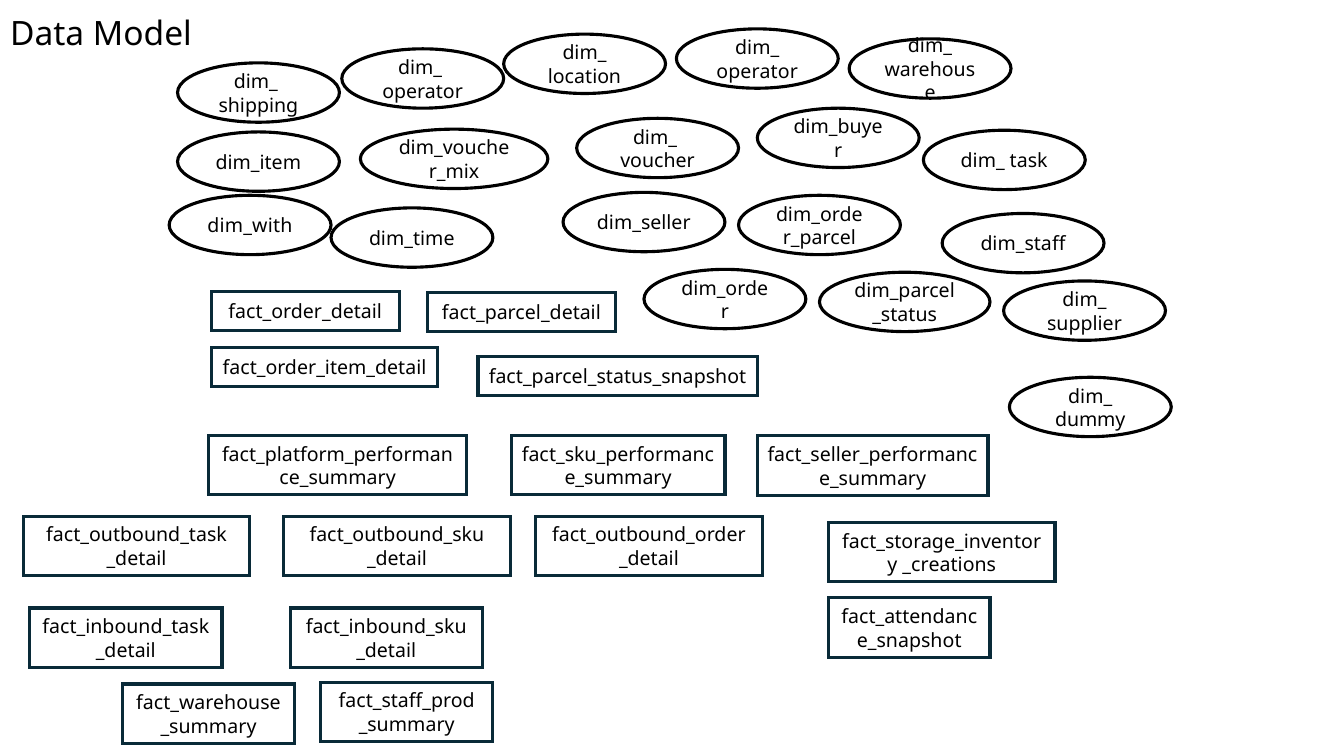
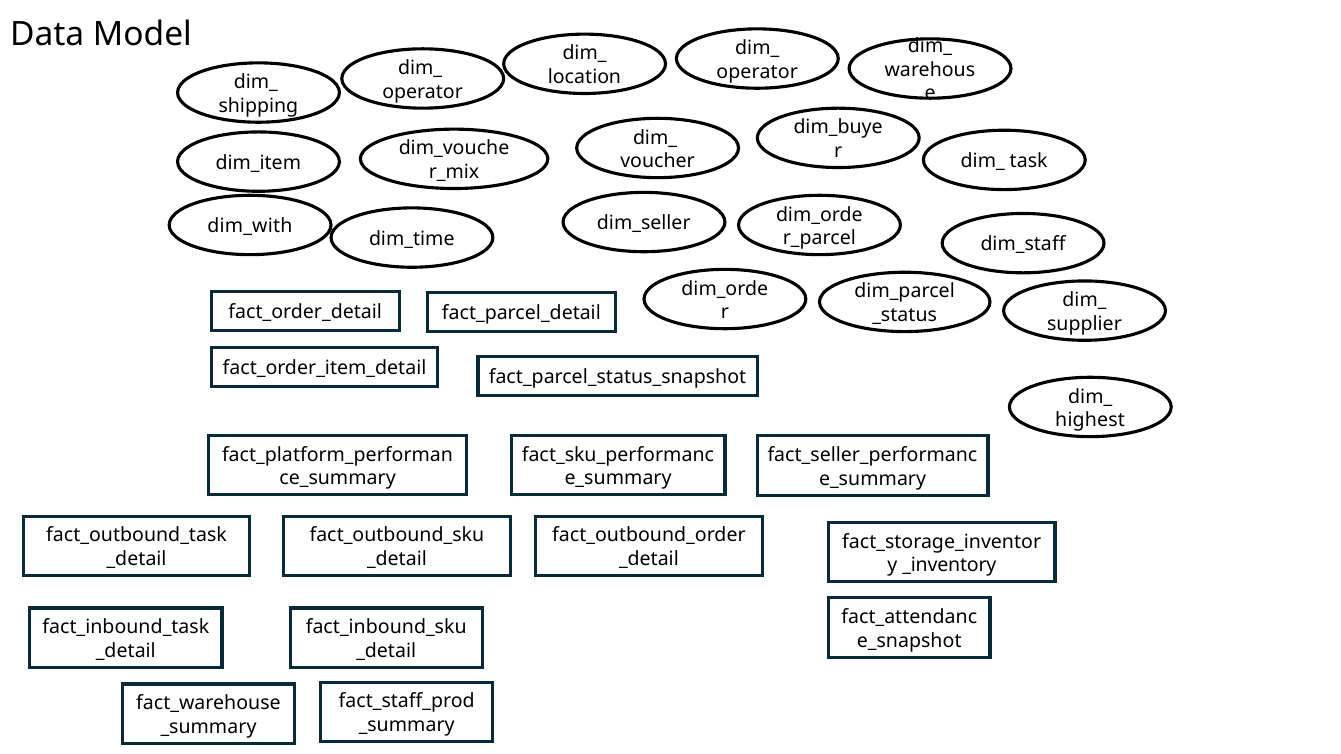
dummy: dummy -> highest (1090, 420)
_creations: _creations -> _inventory (949, 565)
